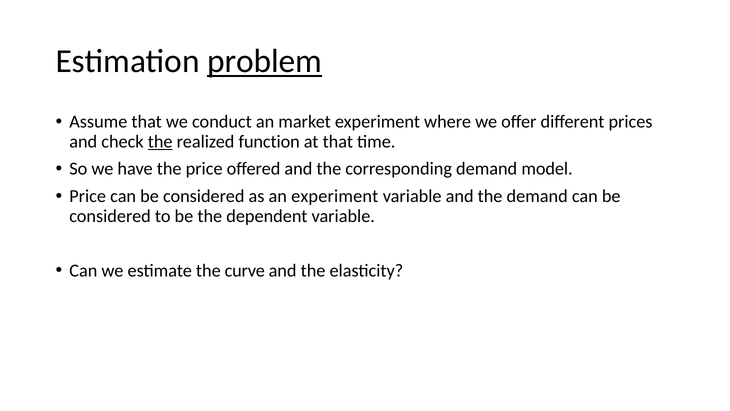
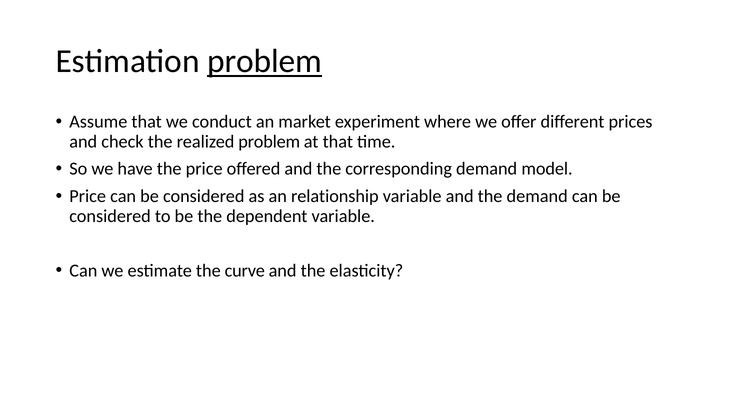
the underline: present -> none (160, 141)
realized function: function -> problem (269, 141)
an experiment: experiment -> relationship (335, 196)
